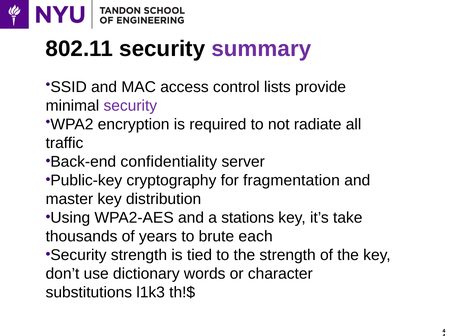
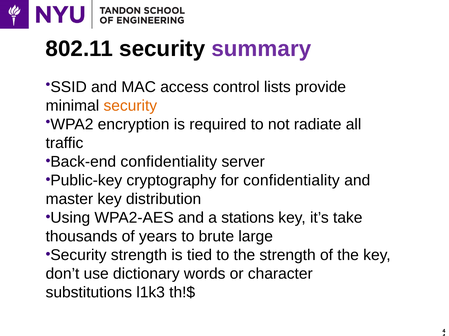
security colour: purple -> orange (130, 106)
for fragmentation: fragmentation -> confidentiality (291, 181)
each: each -> large (256, 237)
